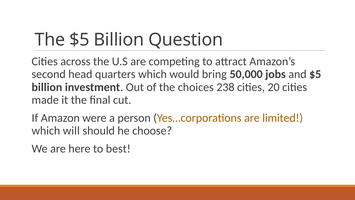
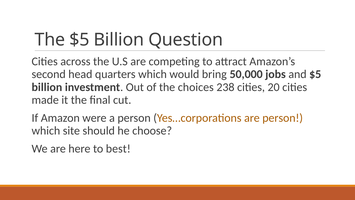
are limited: limited -> person (283, 118)
will: will -> site (71, 131)
